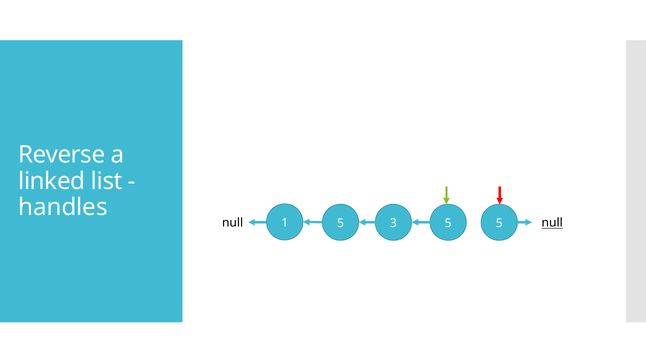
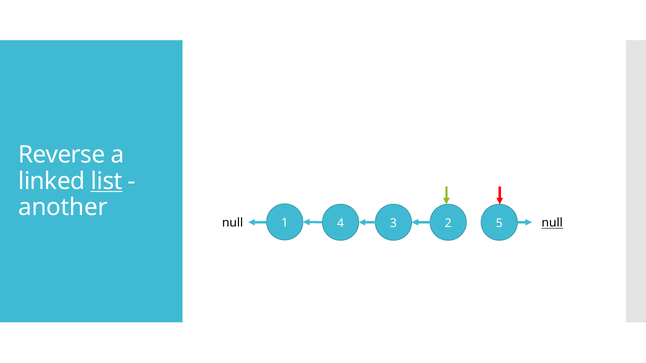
list underline: none -> present (107, 181)
handles: handles -> another (63, 207)
1 5: 5 -> 4 (341, 223)
3 5: 5 -> 2 (448, 223)
